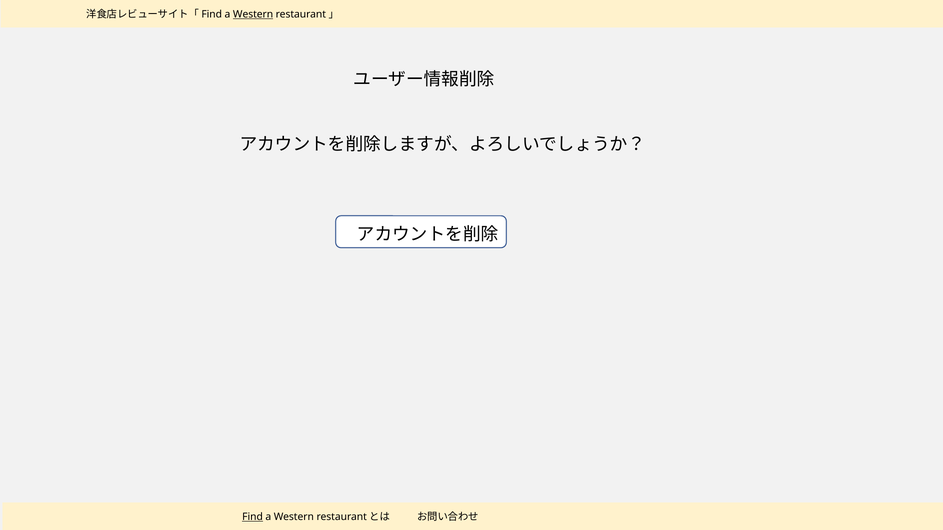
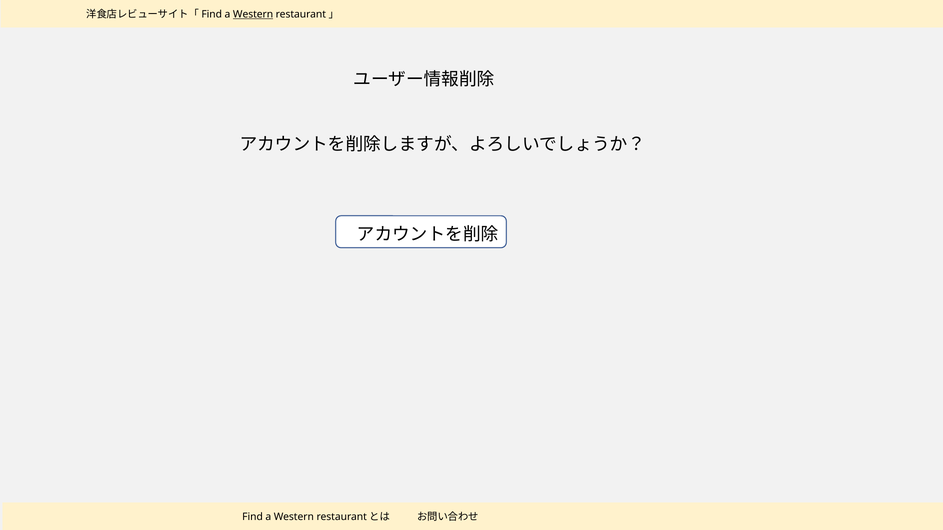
Find underline: present -> none (253, 517)
